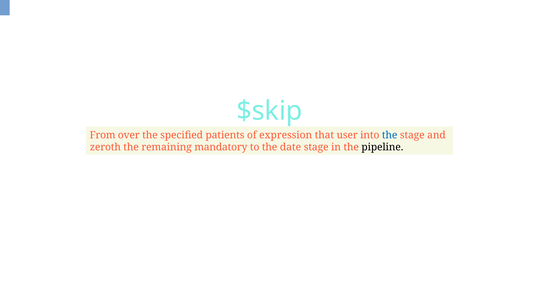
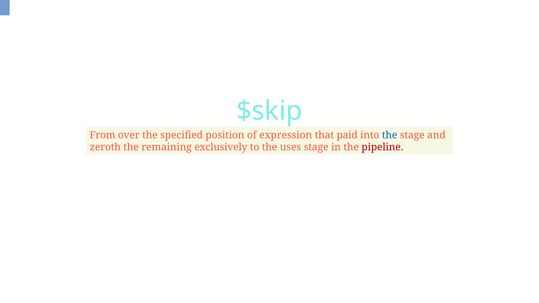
patients: patients -> position (225, 135)
user: user -> paid (347, 135)
mandatory: mandatory -> exclusively (221, 147)
date: date -> uses (291, 147)
pipeline colour: black -> red (382, 147)
